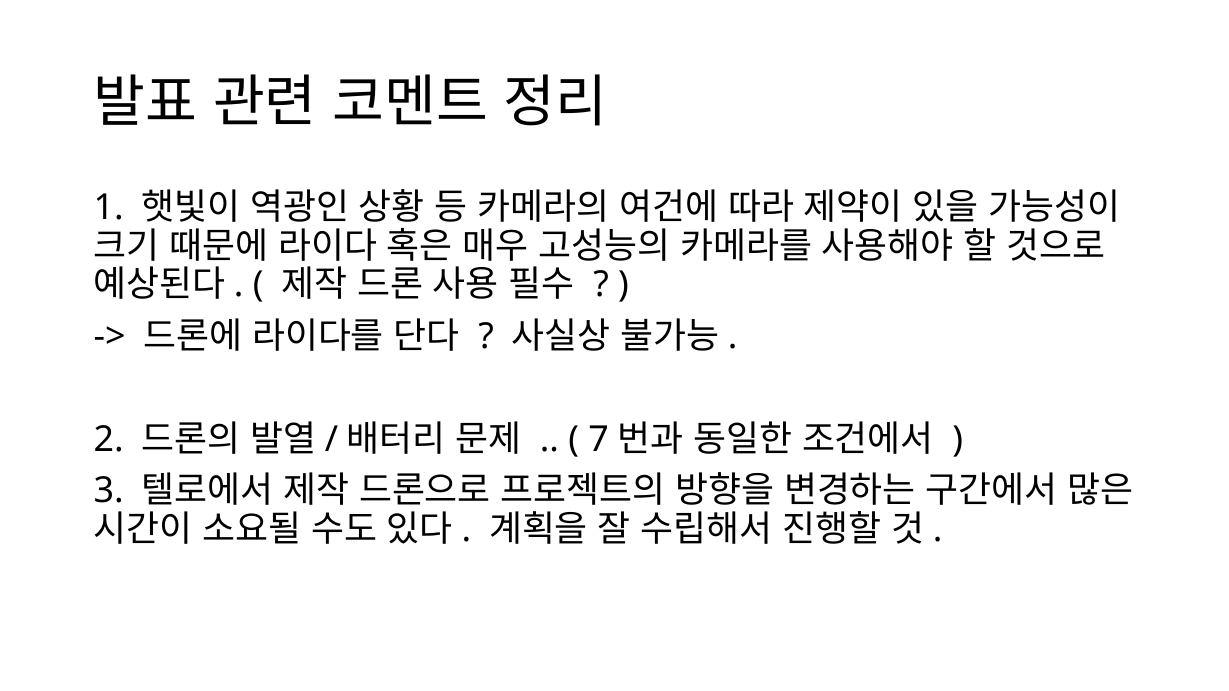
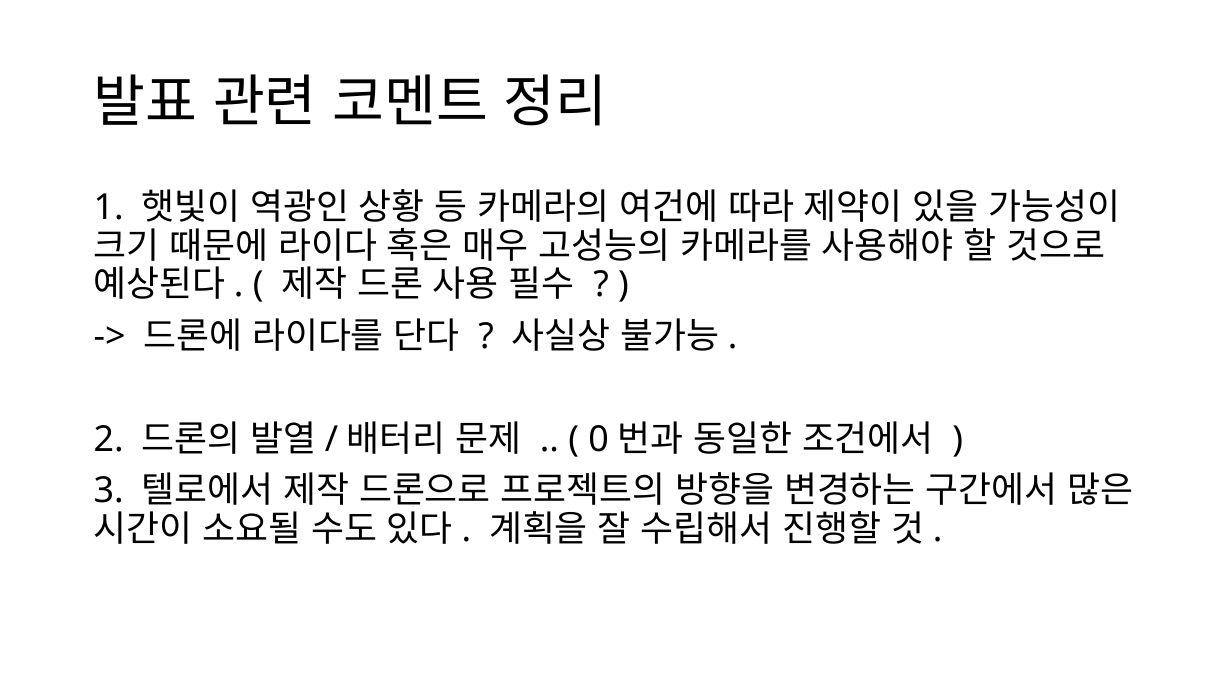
7: 7 -> 0 (599, 440)
